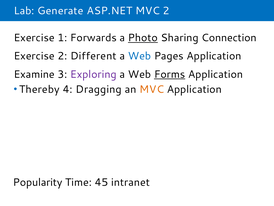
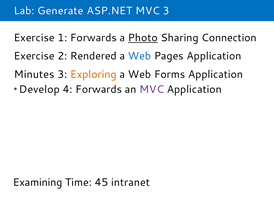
MVC 2: 2 -> 3 (166, 11)
Different: Different -> Rendered (93, 56)
Examine: Examine -> Minutes (34, 74)
Exploring colour: purple -> orange (93, 74)
Forms underline: present -> none (170, 74)
Thereby: Thereby -> Develop (39, 89)
4 Dragging: Dragging -> Forwards (99, 89)
MVC colour: orange -> purple (152, 89)
Popularity: Popularity -> Examining (38, 182)
